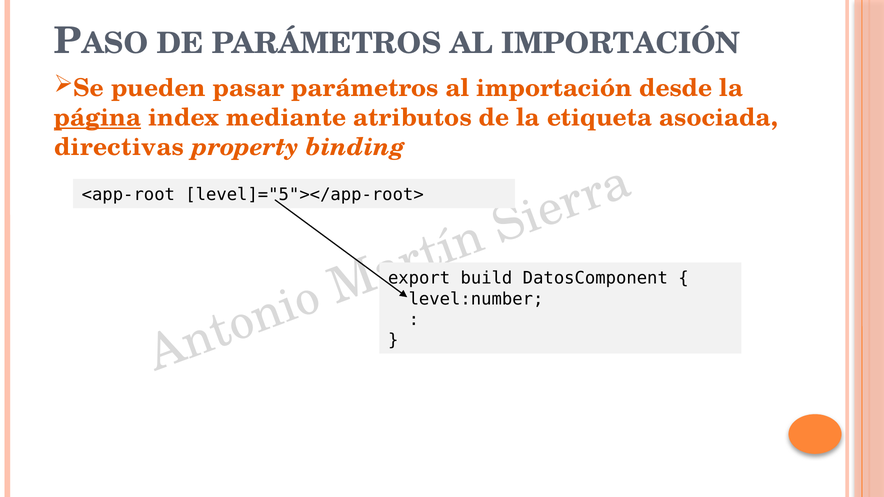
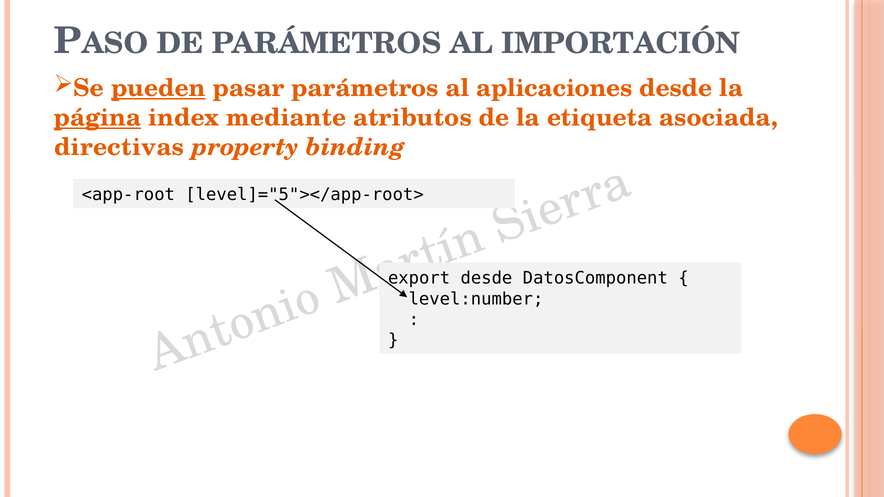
pueden underline: none -> present (158, 88)
pasar parámetros al importación: importación -> aplicaciones (554, 88)
build: build -> desde (486, 278)
